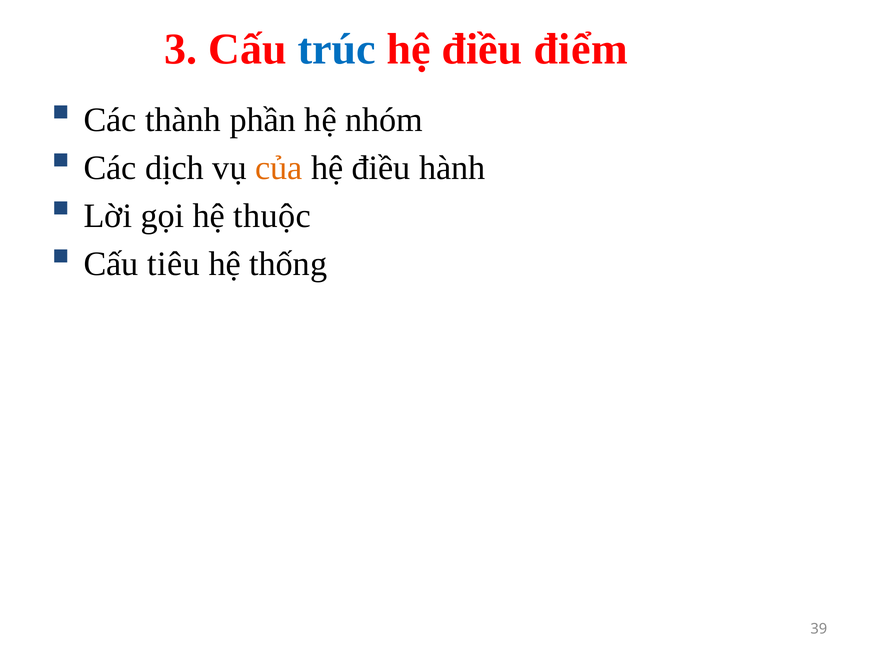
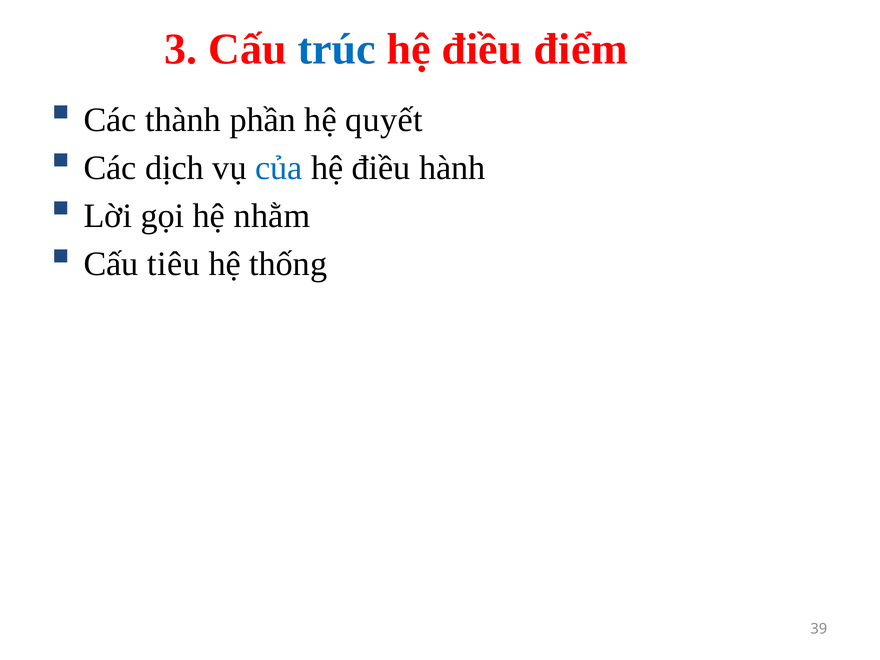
nhóm: nhóm -> quyết (384, 120)
của colour: orange -> blue (279, 168)
thuộc: thuộc -> nhằm (272, 216)
